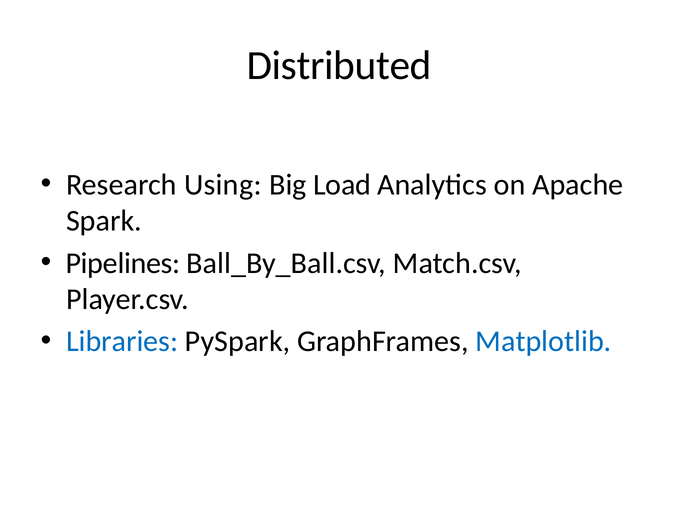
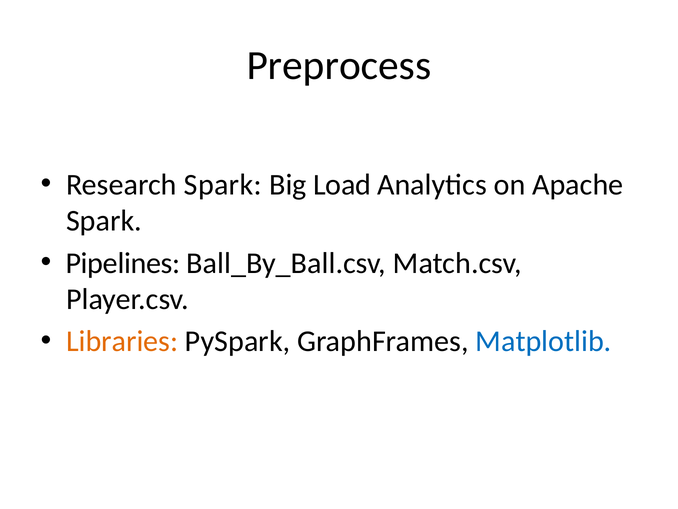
Distributed: Distributed -> Preprocess (339, 66)
Research Using: Using -> Spark (223, 184)
Libraries colour: blue -> orange (122, 341)
